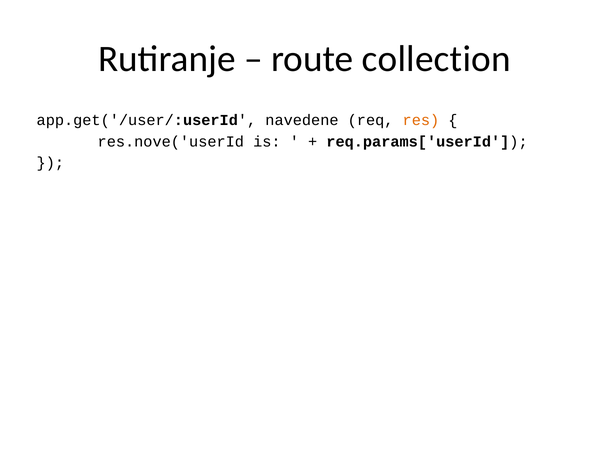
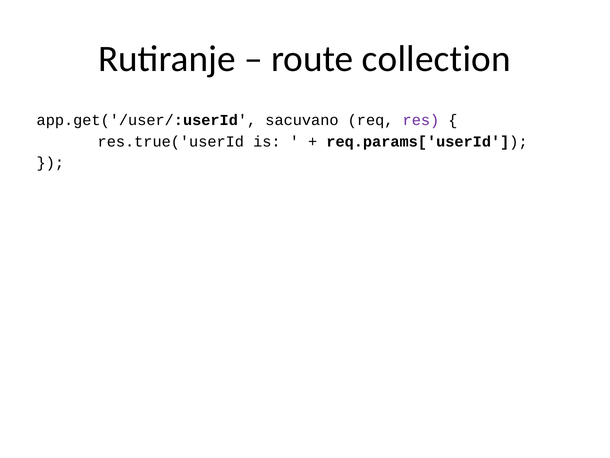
navedene: navedene -> sacuvano (302, 120)
res colour: orange -> purple (421, 120)
res.nove('userId: res.nove('userId -> res.true('userId (171, 141)
